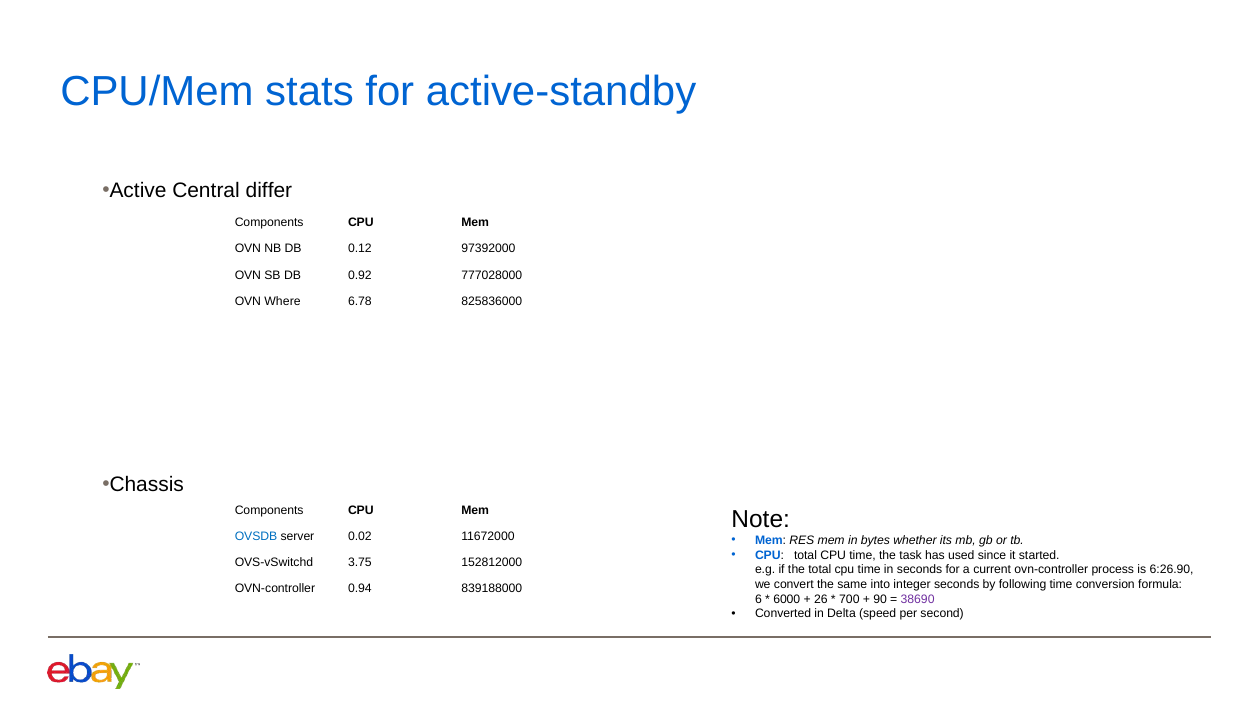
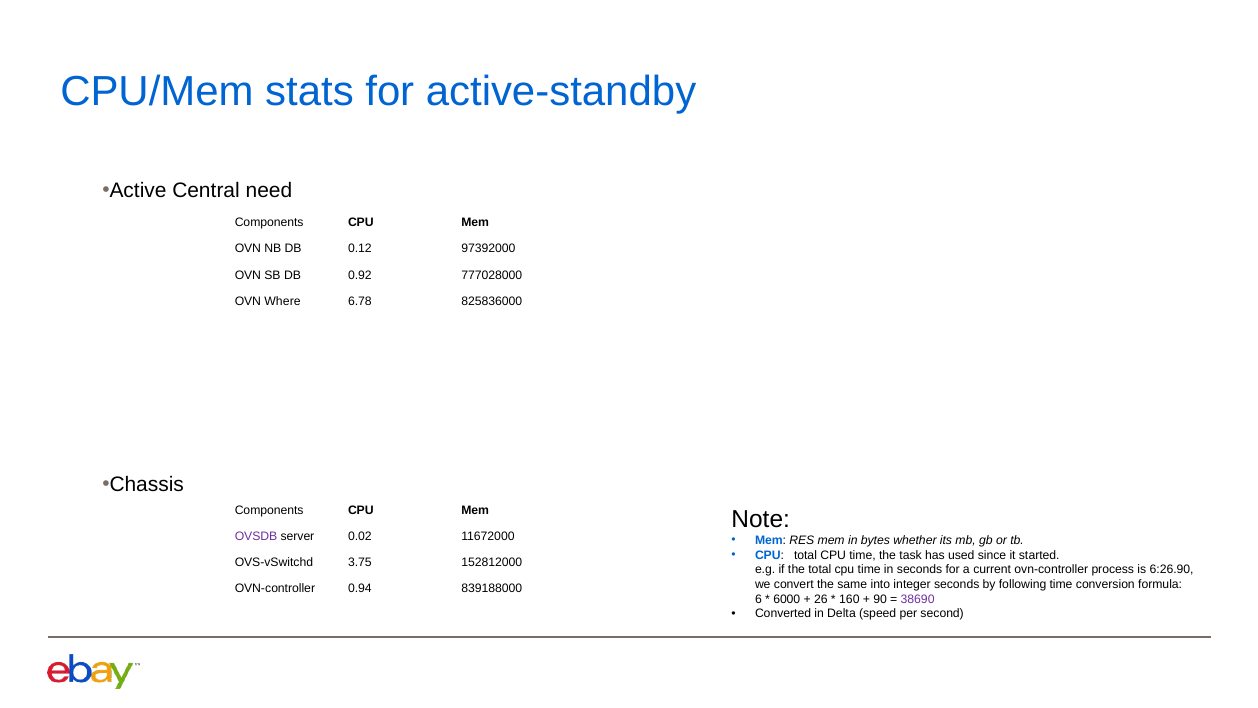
differ: differ -> need (269, 191)
OVSDB colour: blue -> purple (256, 536)
700: 700 -> 160 (849, 599)
